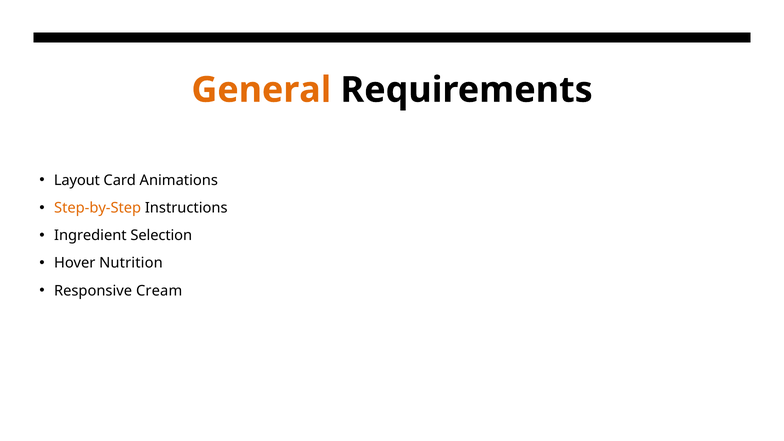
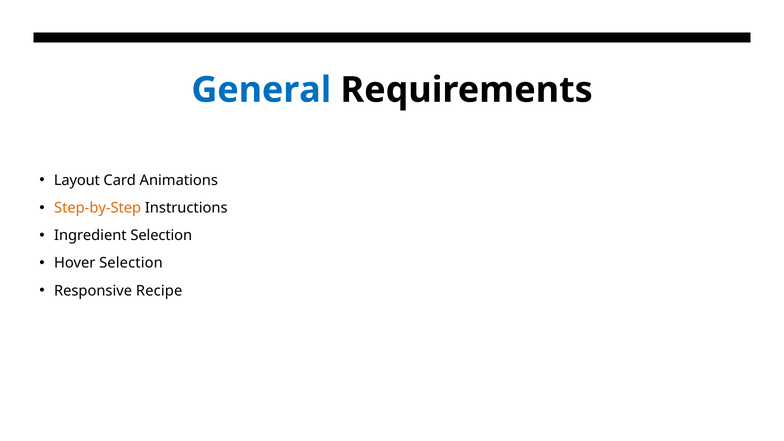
General colour: orange -> blue (261, 90)
Hover Nutrition: Nutrition -> Selection (131, 263)
Cream: Cream -> Recipe (159, 291)
